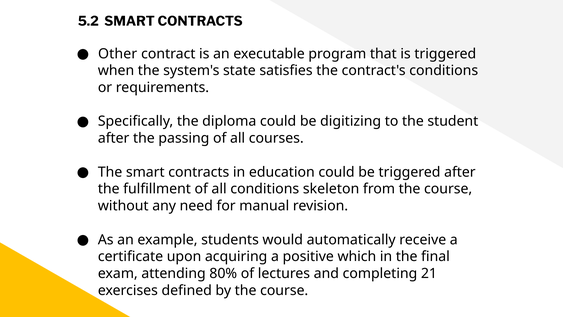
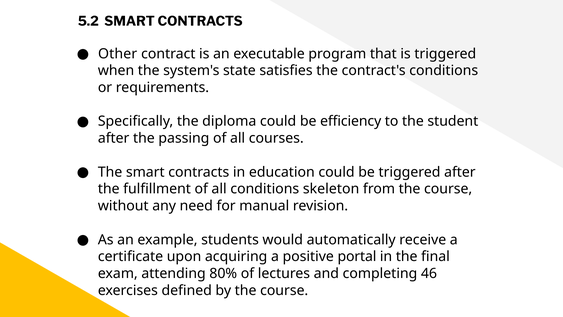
digitizing: digitizing -> efficiency (351, 121)
which: which -> portal (357, 256)
21: 21 -> 46 (429, 273)
